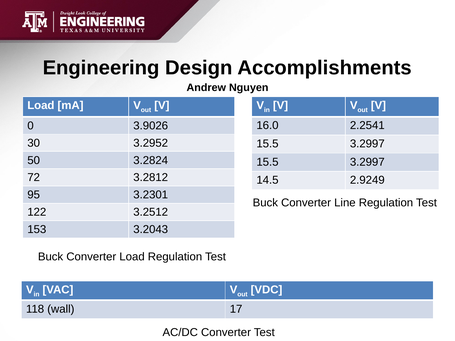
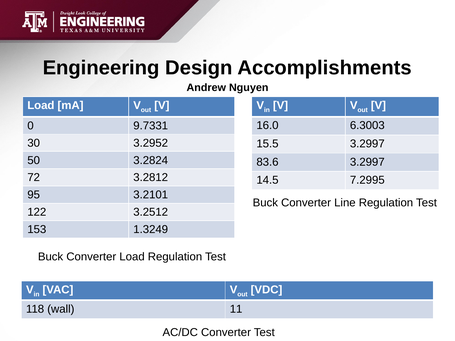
2.2541: 2.2541 -> 6.3003 (367, 126)
3.9026: 3.9026 -> 9.7331 (151, 126)
15.5: 15.5 -> 83.6 (267, 162)
2.9249: 2.9249 -> 7.2995 (367, 180)
3.2301: 3.2301 -> 3.2101 (151, 195)
3.2043: 3.2043 -> 1.3249 (151, 230)
17: 17 -> 11 (236, 309)
